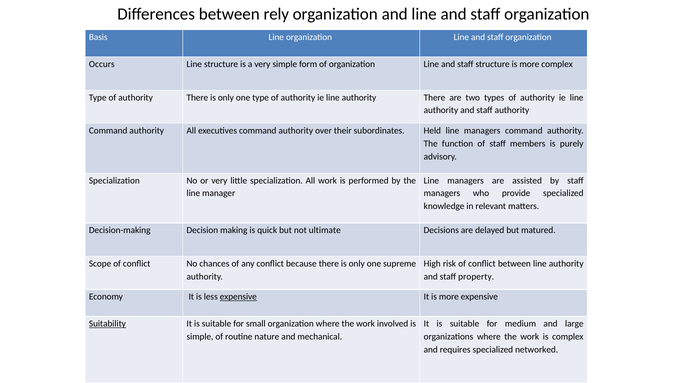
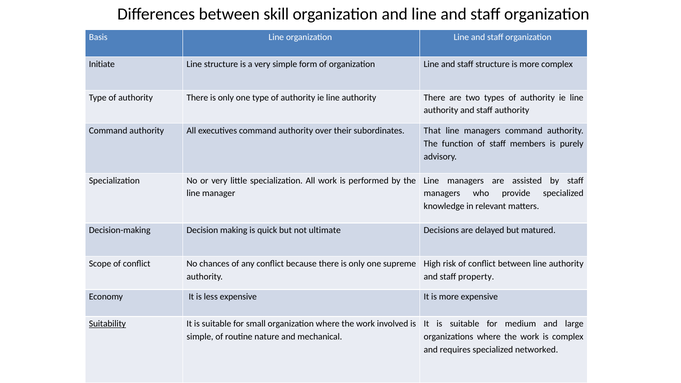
rely: rely -> skill (276, 14)
Occurs: Occurs -> Initiate (102, 64)
Held: Held -> That (432, 131)
expensive underline: present -> none (238, 297)
